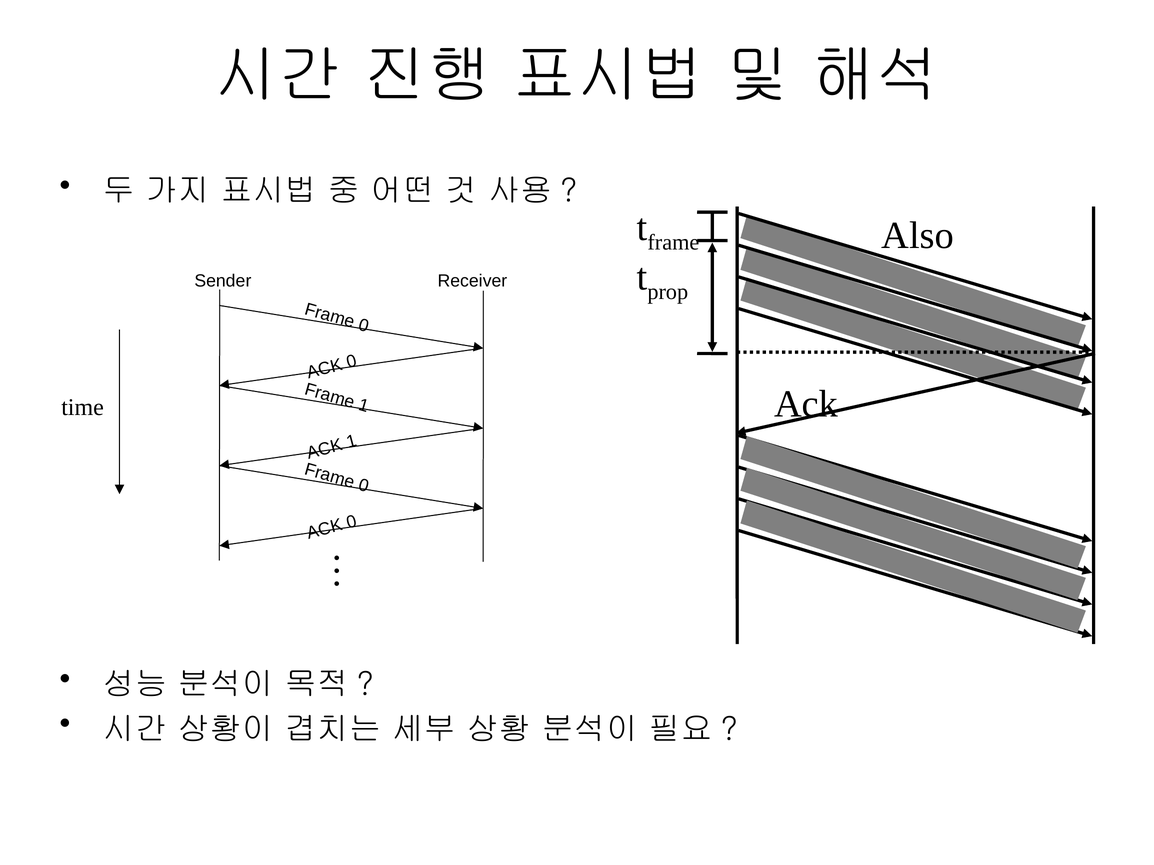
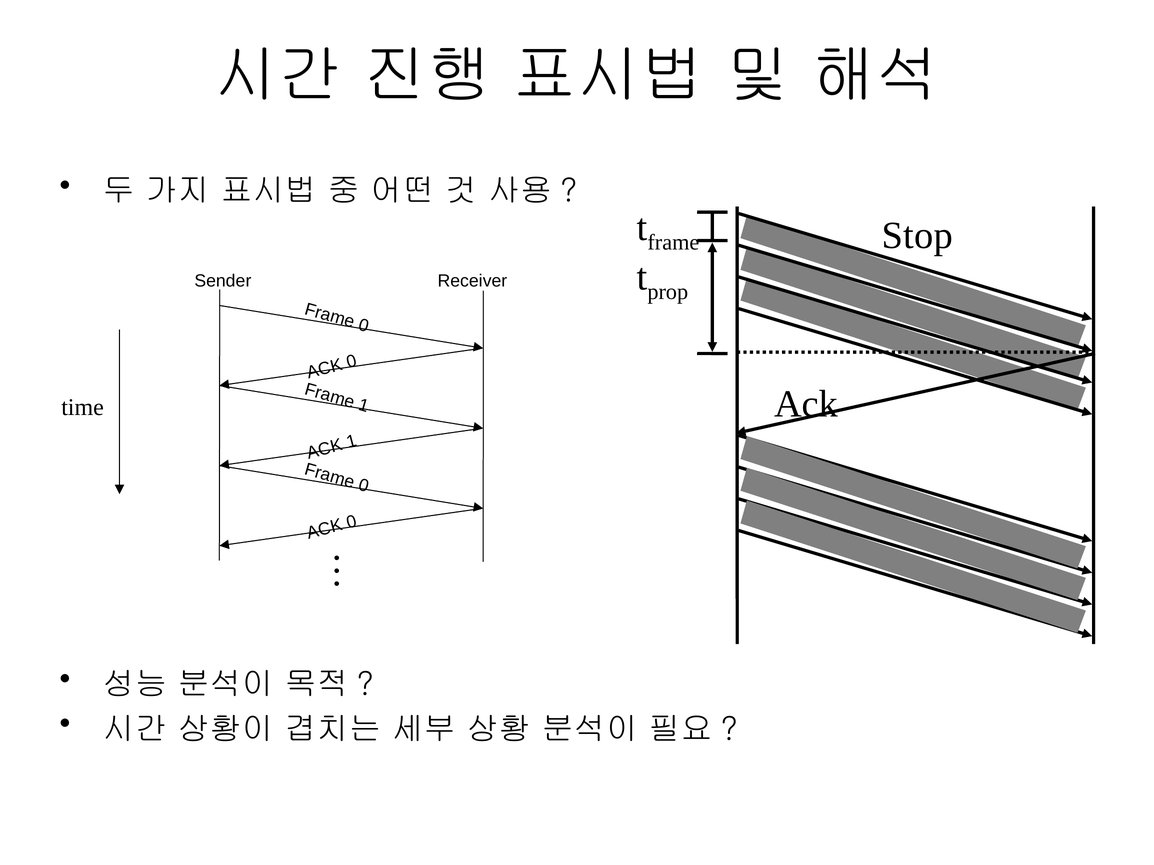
Also: Also -> Stop (917, 236)
